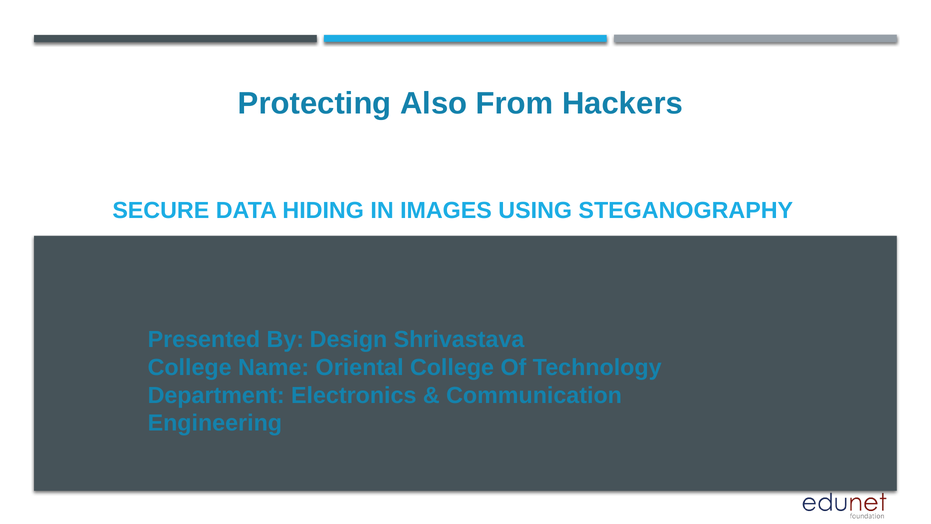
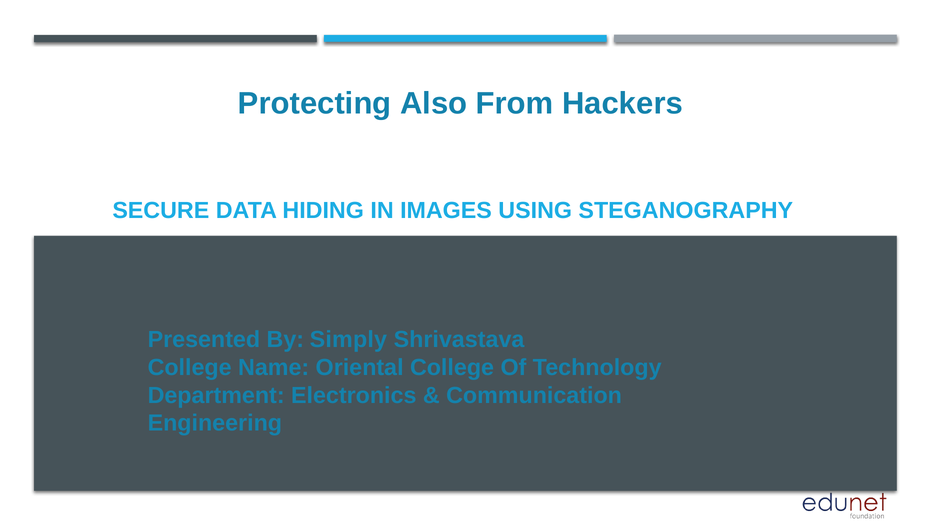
Design: Design -> Simply (348, 339)
